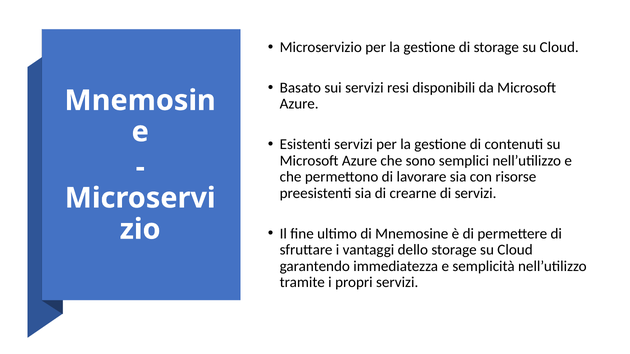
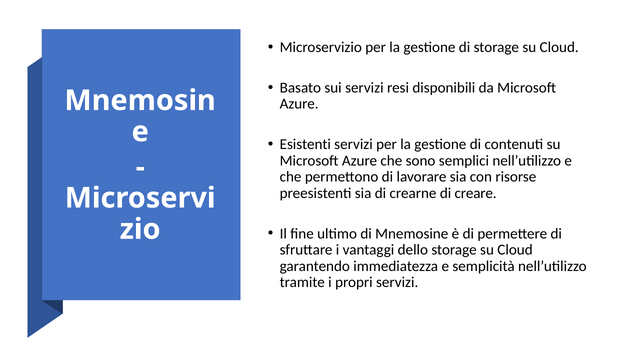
di servizi: servizi -> creare (476, 193)
